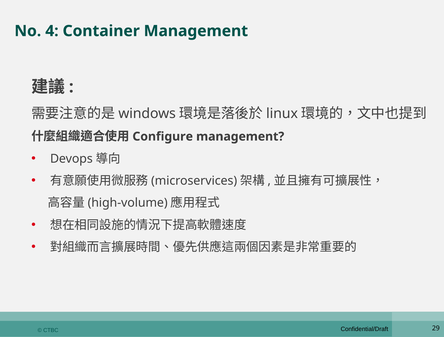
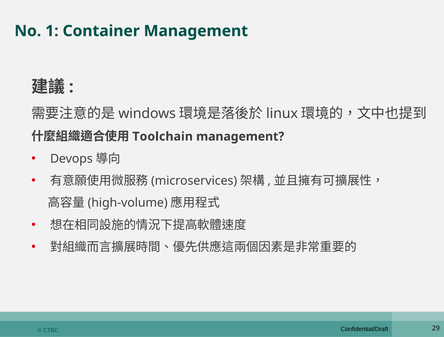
4: 4 -> 1 (52, 31)
Configure: Configure -> Toolchain (163, 136)
